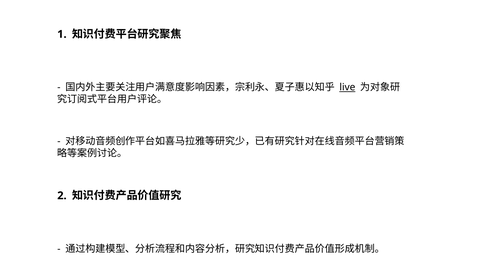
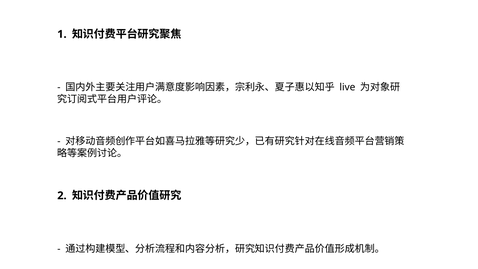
live underline: present -> none (347, 87)
